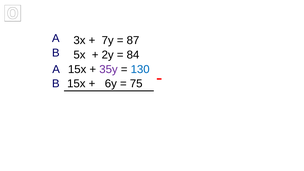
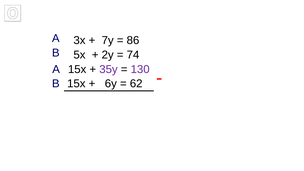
87: 87 -> 86 (133, 40)
84: 84 -> 74 (133, 55)
130 colour: blue -> purple (140, 69)
75: 75 -> 62 (136, 83)
